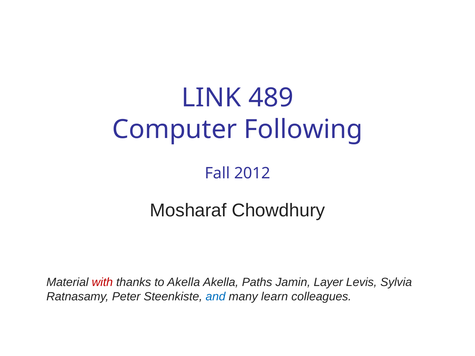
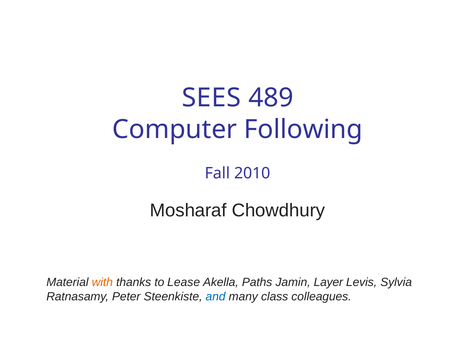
LINK: LINK -> SEES (211, 98)
2012: 2012 -> 2010 (252, 173)
with colour: red -> orange (102, 283)
to Akella: Akella -> Lease (184, 283)
learn: learn -> class (275, 297)
